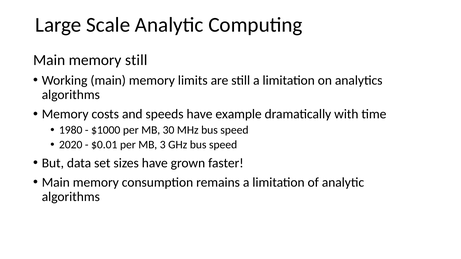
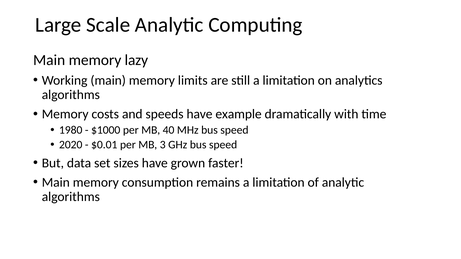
memory still: still -> lazy (136, 60)
30: 30 -> 40 (169, 130)
